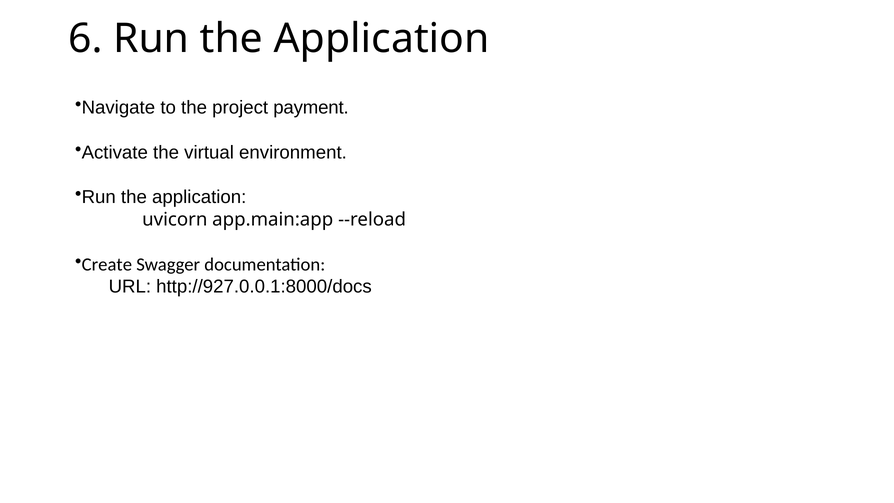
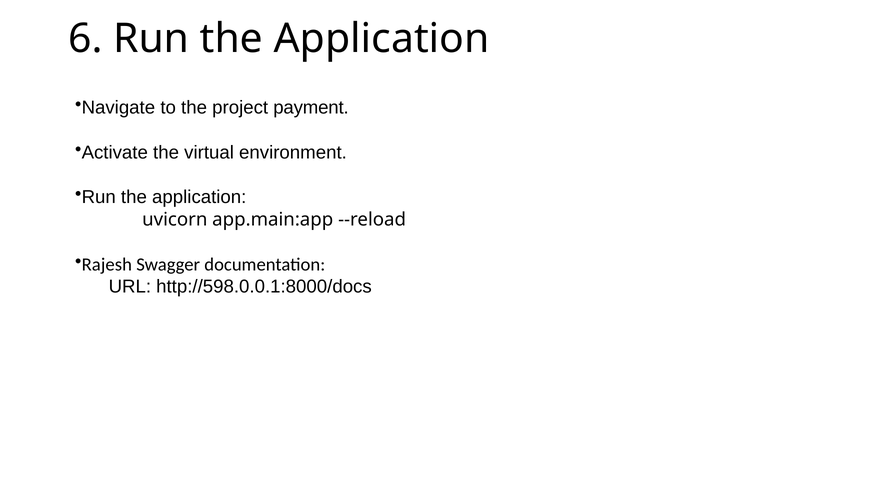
Create: Create -> Rajesh (107, 264)
http://927.0.0.1:8000/docs: http://927.0.0.1:8000/docs -> http://598.0.0.1:8000/docs (264, 287)
